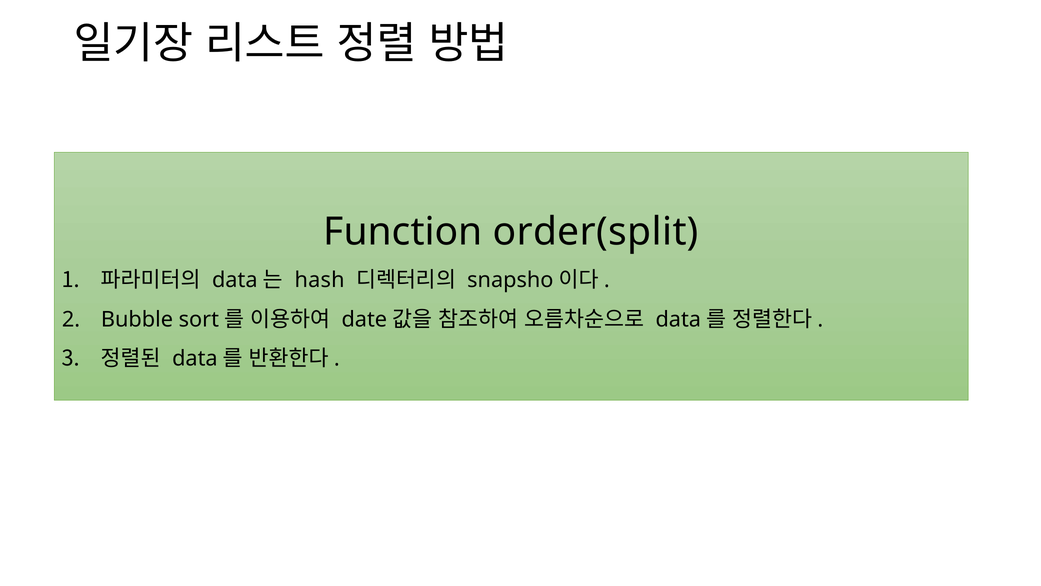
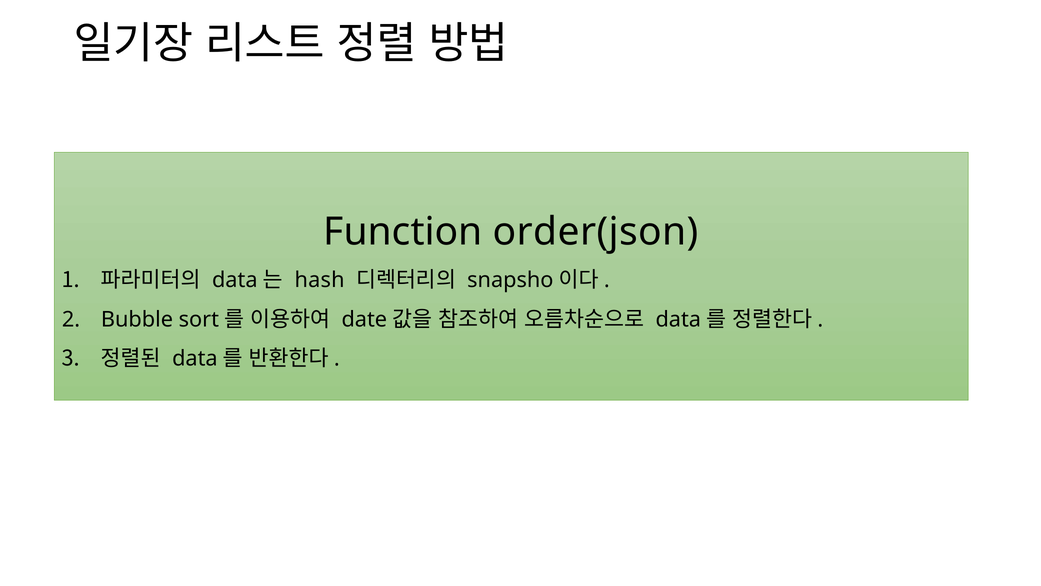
order(split: order(split -> order(json (596, 232)
